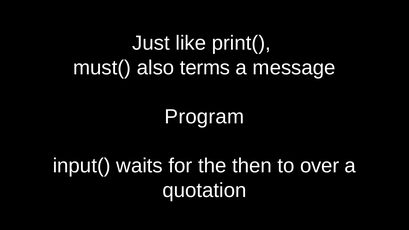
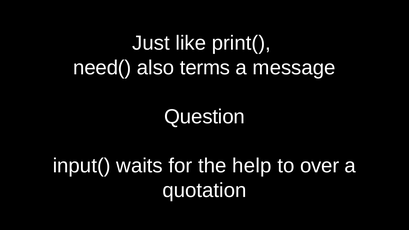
must(: must( -> need( (102, 68)
Program: Program -> Question (205, 117)
then: then -> help (252, 166)
